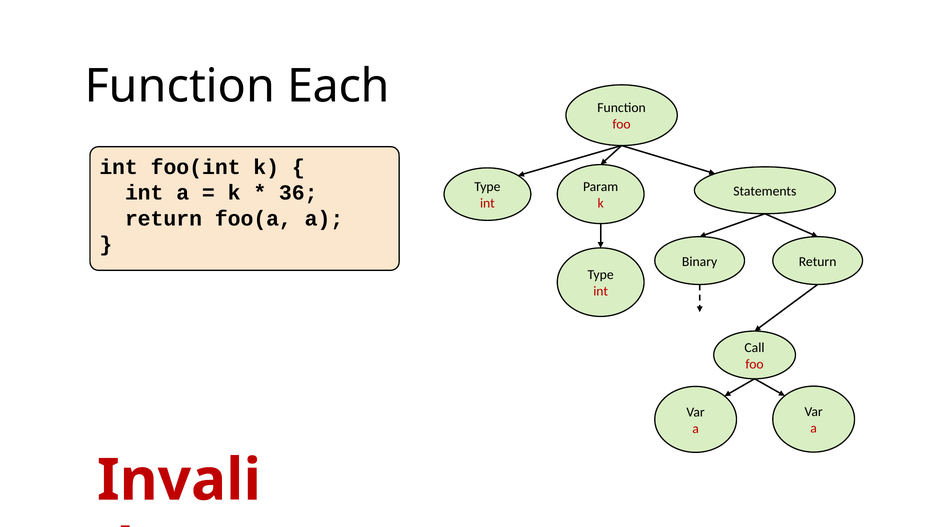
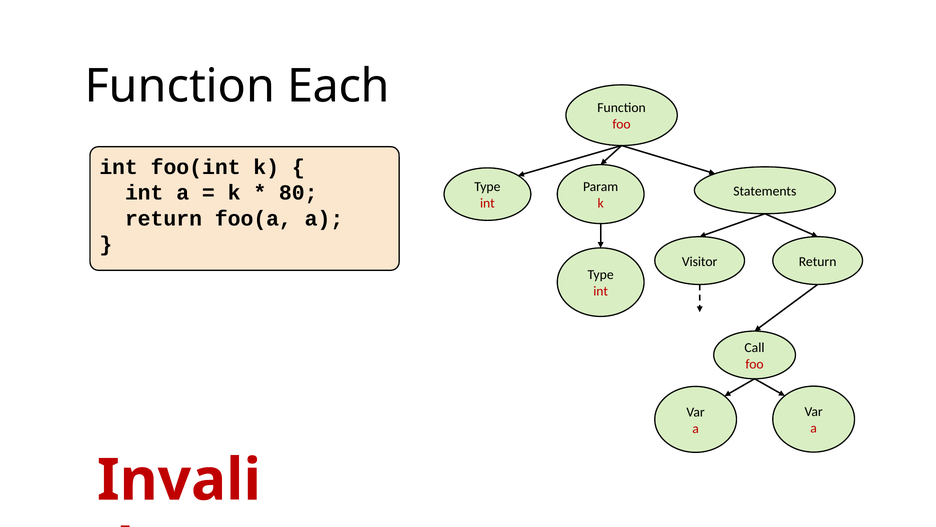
36: 36 -> 80 (298, 193)
Binary: Binary -> Visitor (700, 261)
